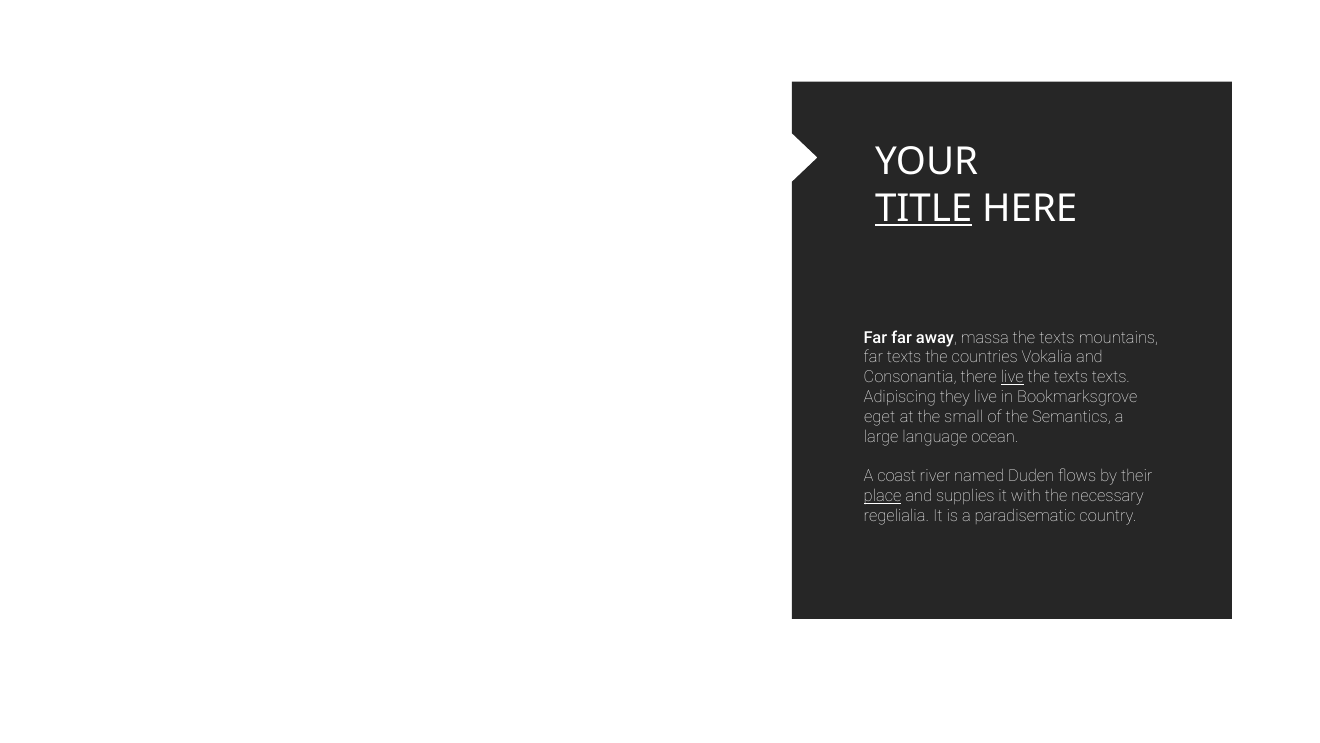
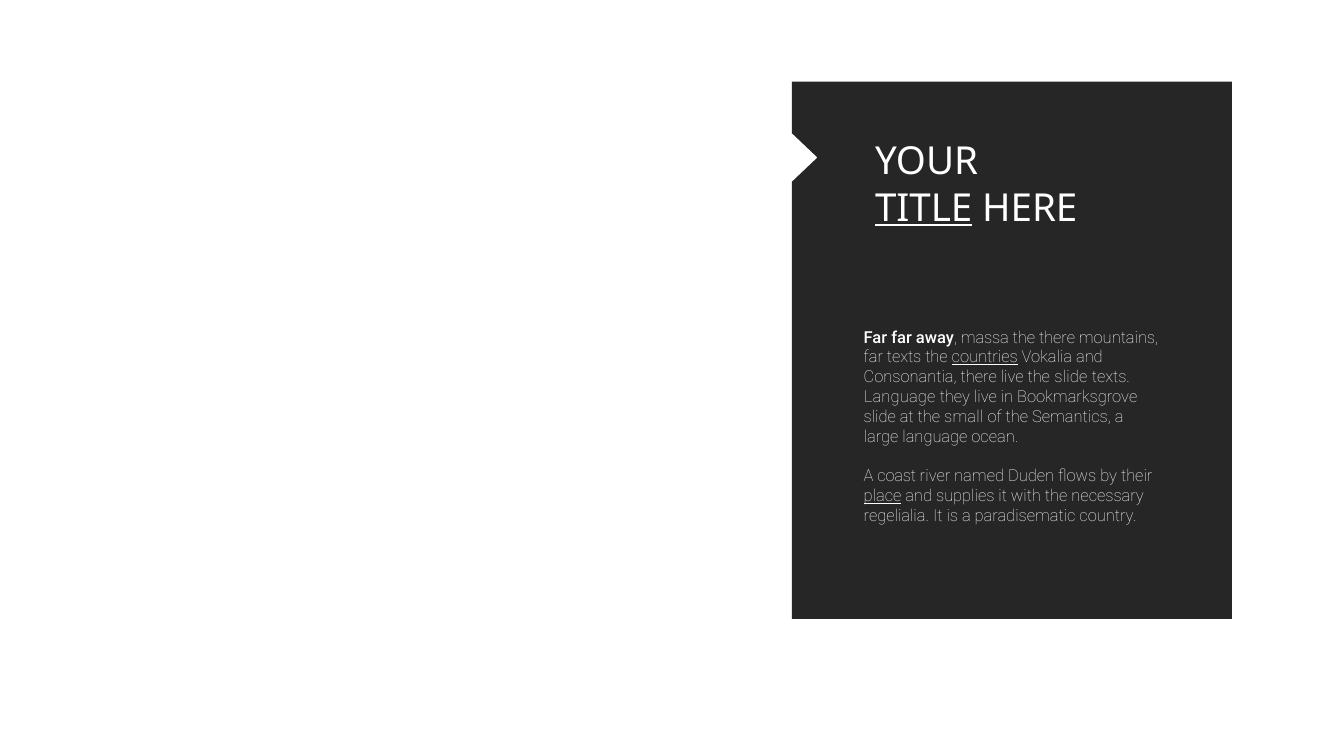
texts: texts -> there (1057, 337)
countries underline: none -> present (985, 357)
live underline: present -> none (1012, 377)
texts: texts -> slide (1071, 377)
Adipiscing: Adipiscing -> Language (900, 397)
eget: eget -> slide (880, 417)
